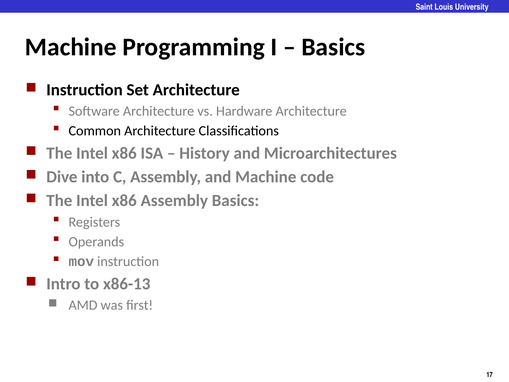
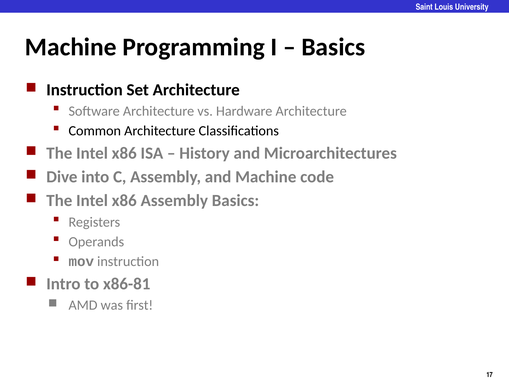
x86-13: x86-13 -> x86-81 (127, 284)
